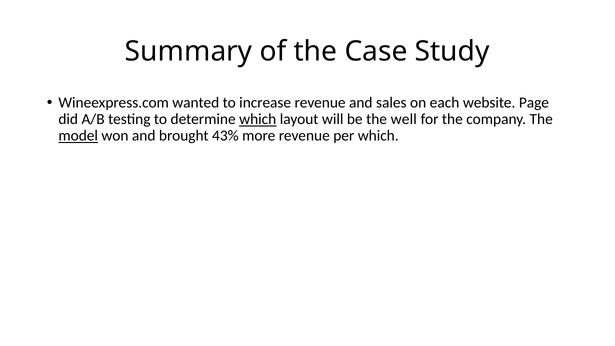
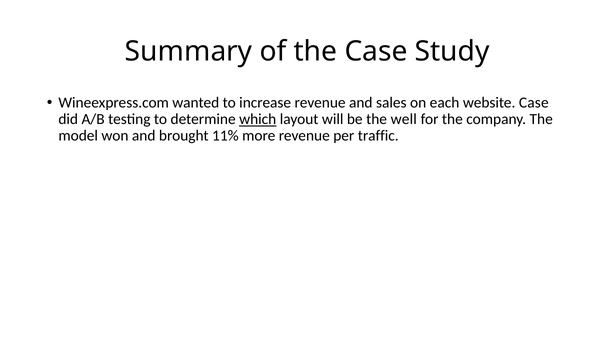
website Page: Page -> Case (534, 103)
model underline: present -> none (78, 136)
43%: 43% -> 11% (225, 136)
per which: which -> traffic (378, 136)
